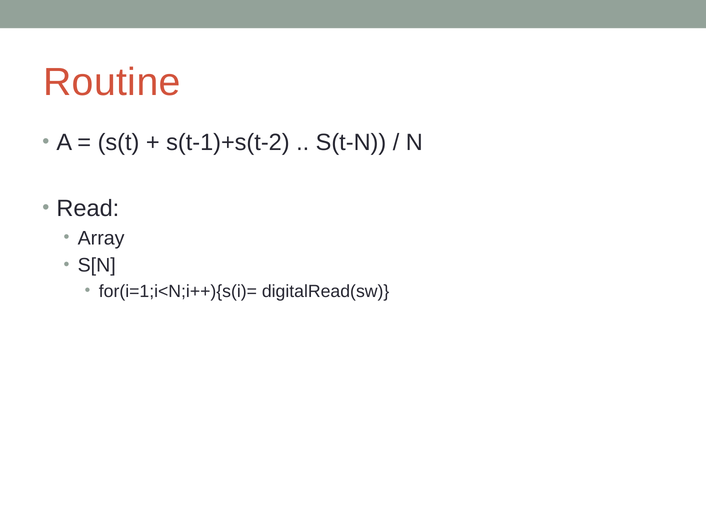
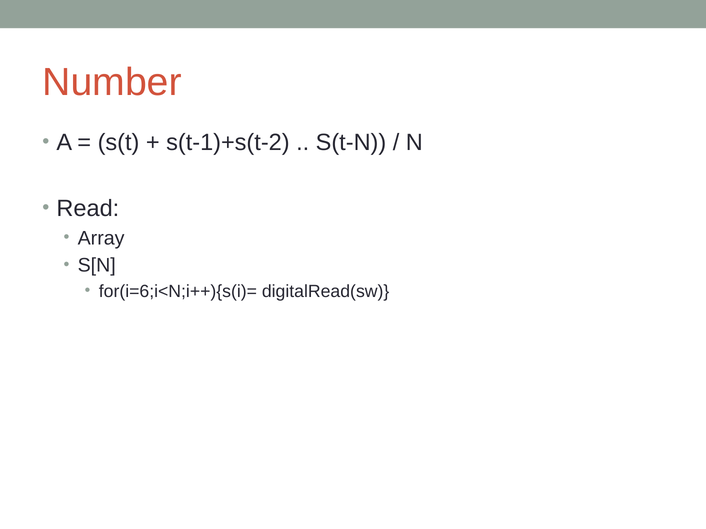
Routine: Routine -> Number (112, 82)
for(i=1;i<N;i++){s(i)=: for(i=1;i<N;i++){s(i)= -> for(i=6;i<N;i++){s(i)= (178, 291)
